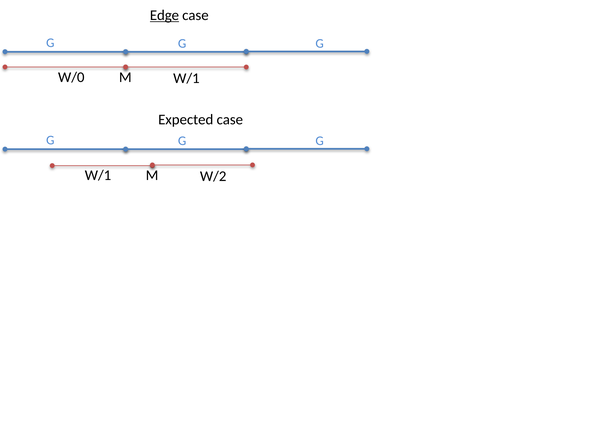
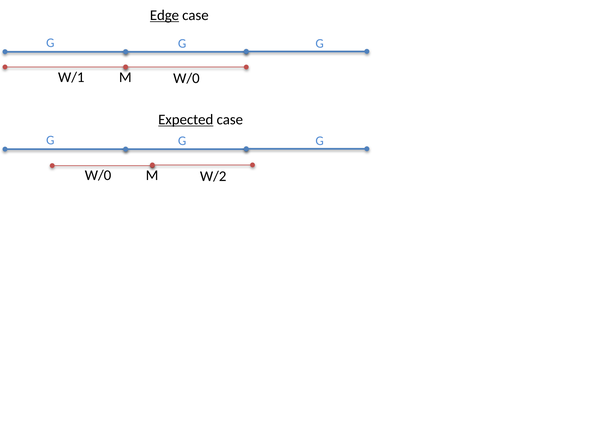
W/0: W/0 -> W/1 (71, 77)
W/1: W/1 -> W/0 (186, 78)
Expected underline: none -> present (186, 120)
W/1: W/1 -> W/0 (98, 176)
